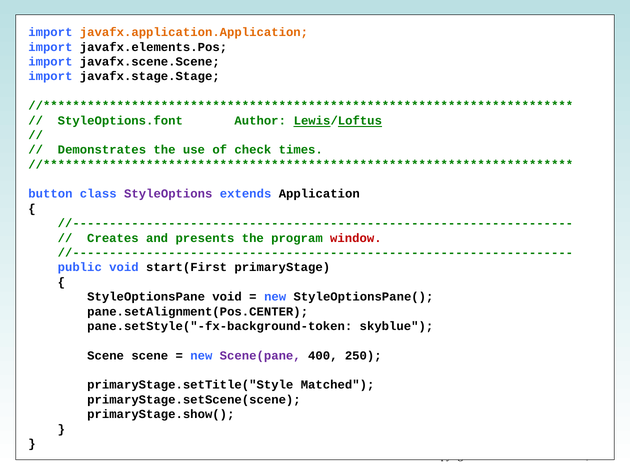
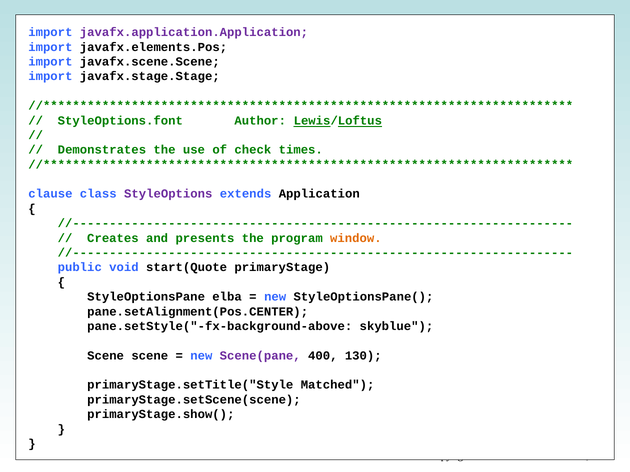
javafx.application.Application colour: orange -> purple (194, 32)
button: button -> clause (50, 194)
window colour: red -> orange (356, 238)
start(First: start(First -> start(Quote (187, 268)
StyleOptionsPane void: void -> elba (227, 297)
pane.setStyle("-fx-background-token: pane.setStyle("-fx-background-token -> pane.setStyle("-fx-background-above (220, 327)
250: 250 -> 130 (363, 356)
